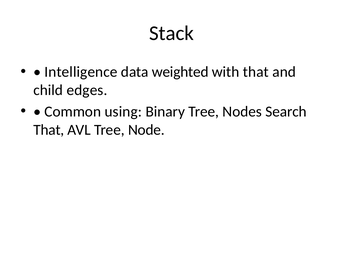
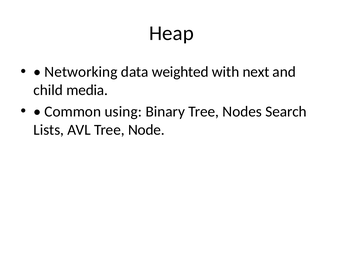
Stack: Stack -> Heap (171, 33)
Intelligence: Intelligence -> Networking (81, 72)
with that: that -> next (256, 72)
edges: edges -> media (87, 90)
That: That -> Lists (49, 130)
